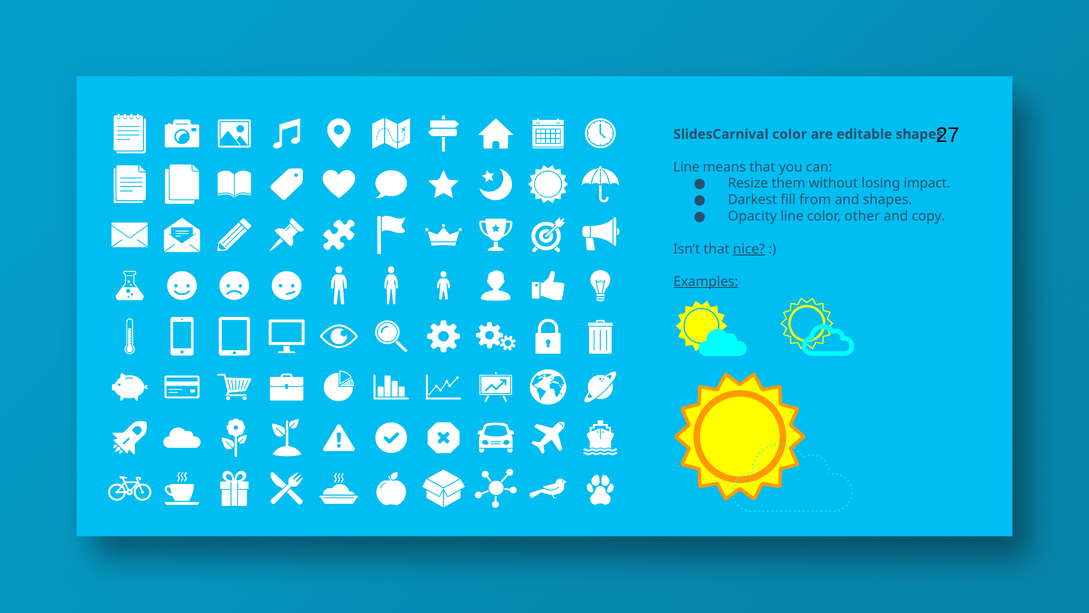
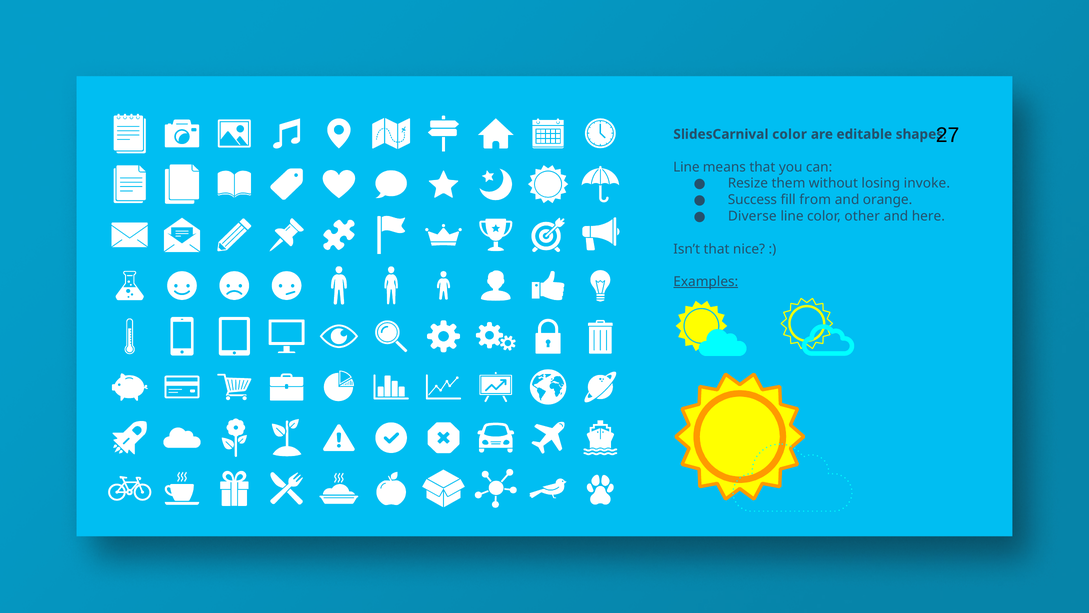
impact: impact -> invoke (927, 183)
Darkest: Darkest -> Success (752, 200)
and shapes: shapes -> orange (888, 200)
Opacity: Opacity -> Diverse (752, 216)
copy: copy -> here (928, 216)
nice underline: present -> none (749, 249)
